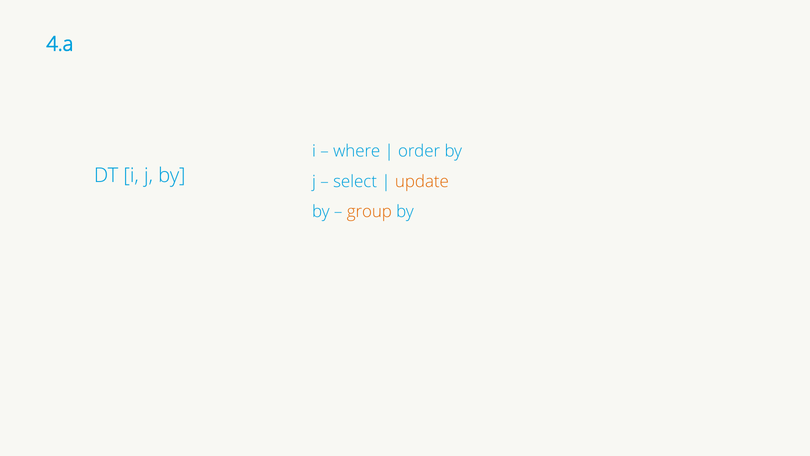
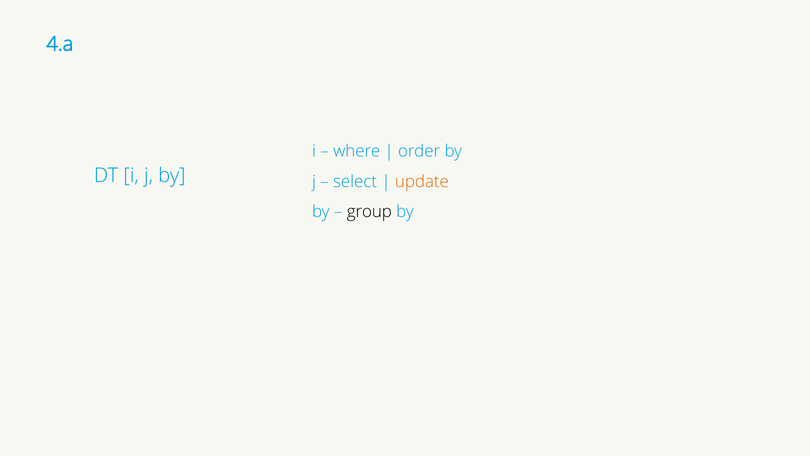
group colour: orange -> black (369, 212)
